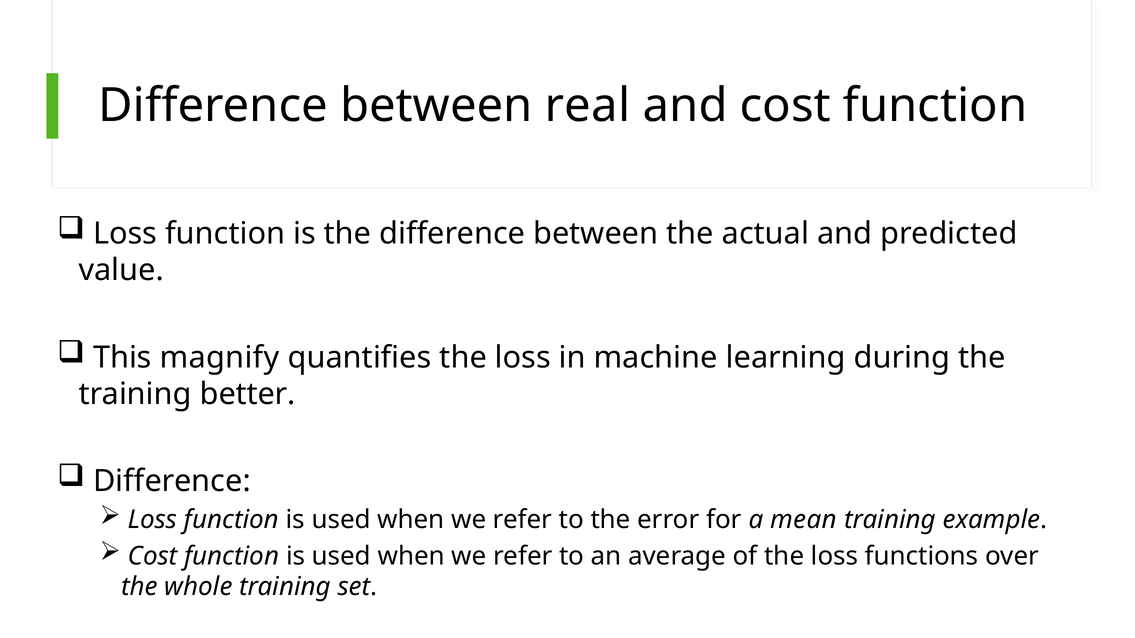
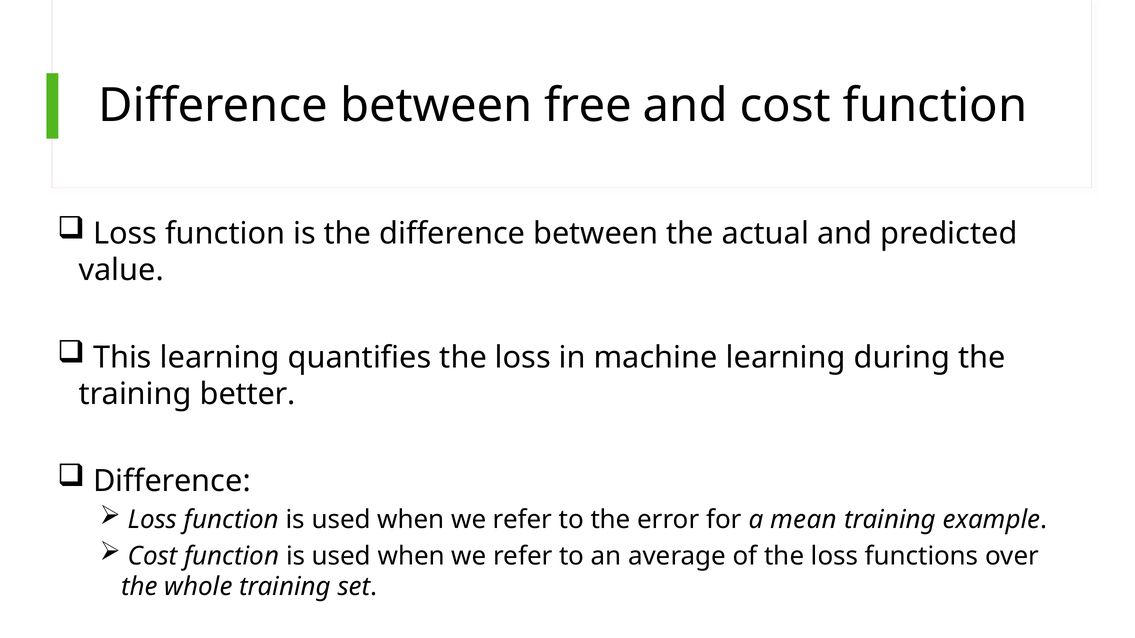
real: real -> free (588, 106)
This magnify: magnify -> learning (220, 358)
